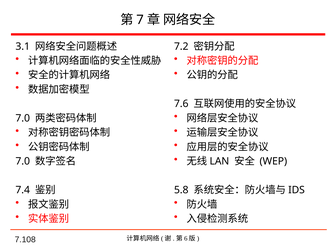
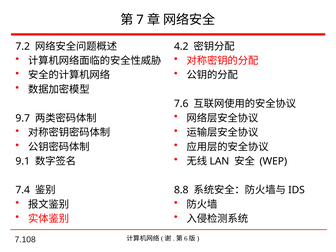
3.1: 3.1 -> 7.2 (23, 46)
7.2: 7.2 -> 4.2 (181, 46)
7.0: 7.0 -> 9.7 (23, 118)
7.0: 7.0 -> 9.1 (23, 161)
5.8: 5.8 -> 8.8 (181, 190)
